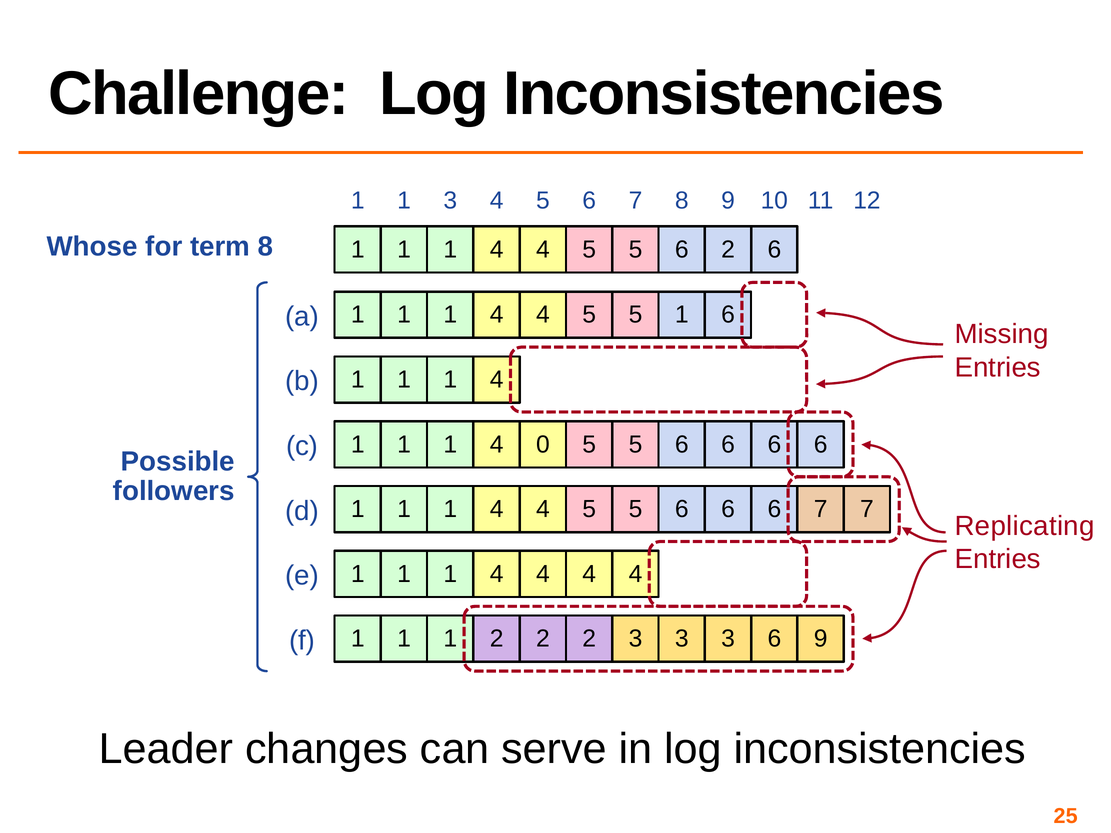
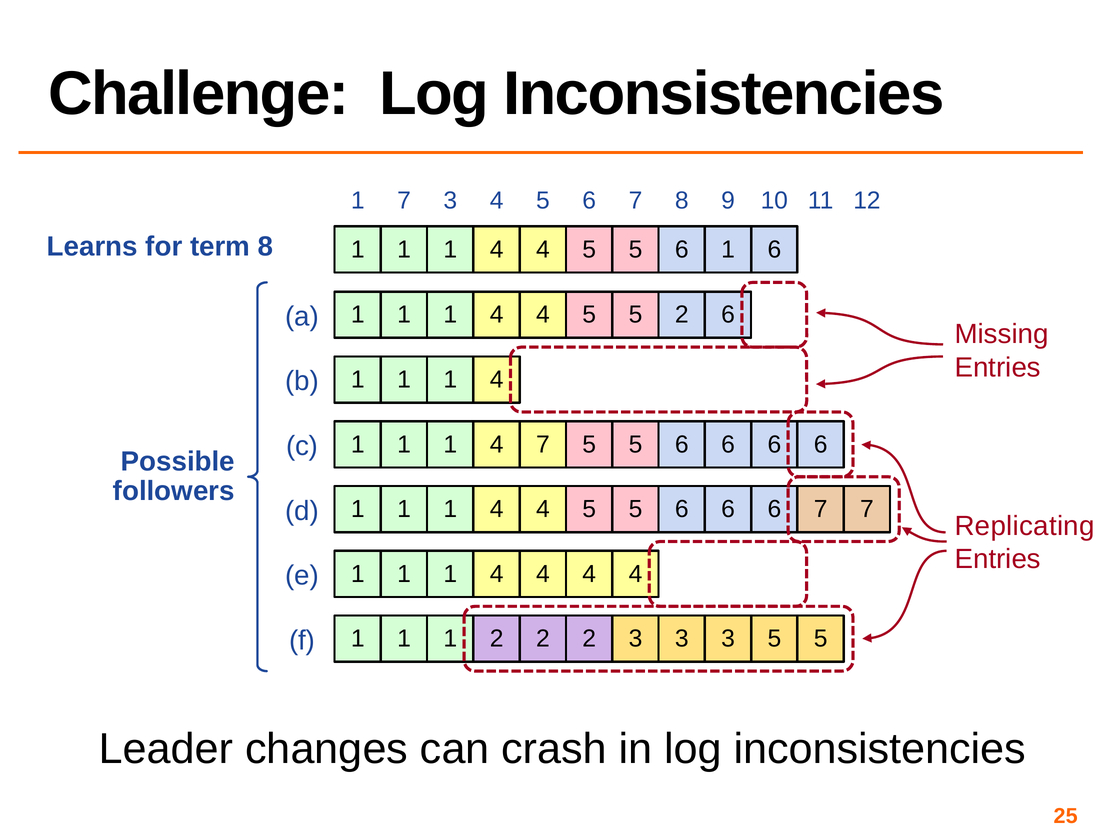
1: 1 -> 7 (404, 201)
Whose: Whose -> Learns (92, 247)
5 6 2: 2 -> 1 (728, 250)
5 5 1: 1 -> 2 (682, 315)
1 1 0: 0 -> 7 (543, 445)
3 6: 6 -> 5 (774, 639)
2 9: 9 -> 5 (821, 639)
serve: serve -> crash (554, 749)
